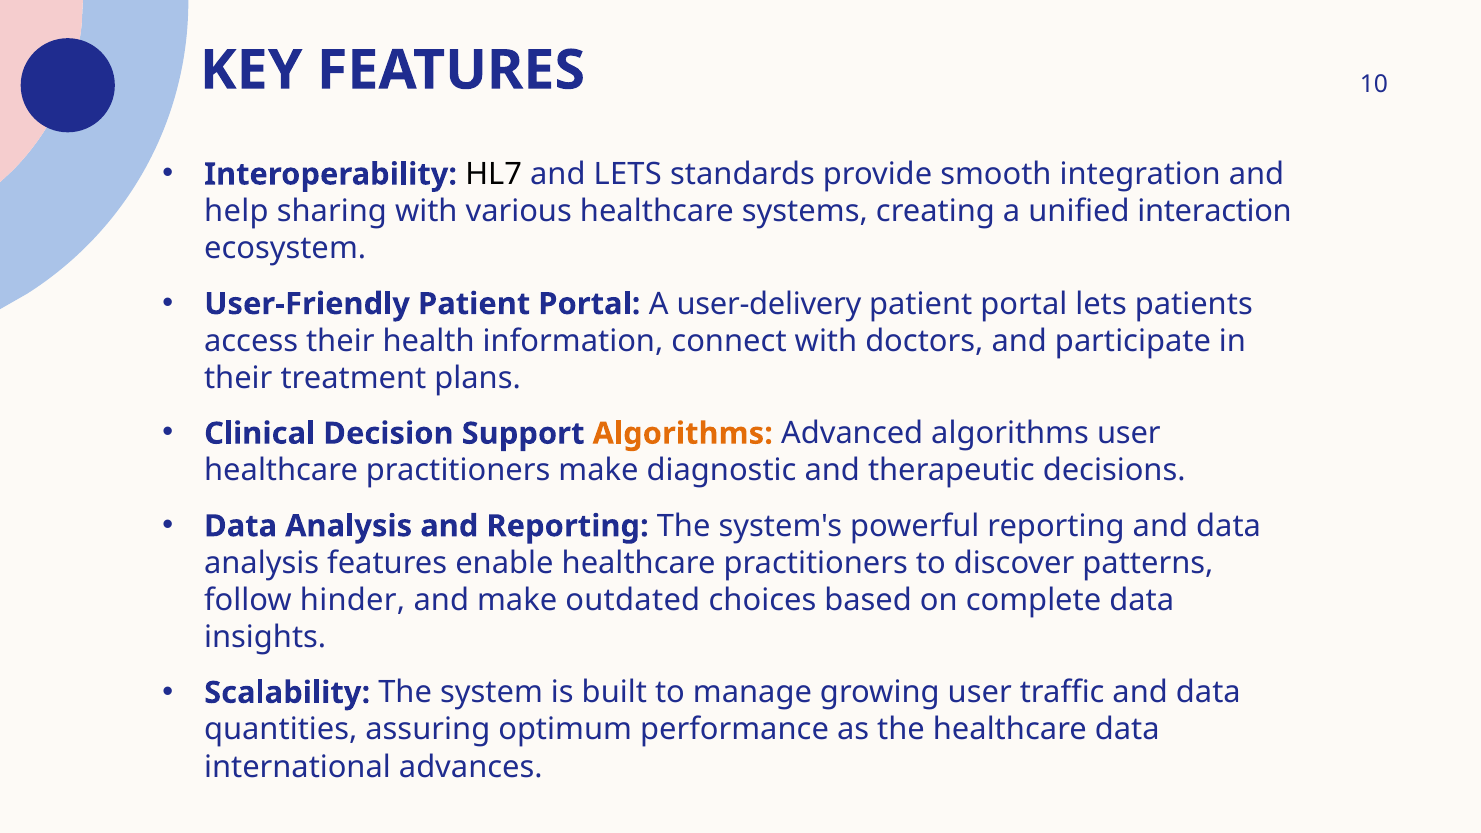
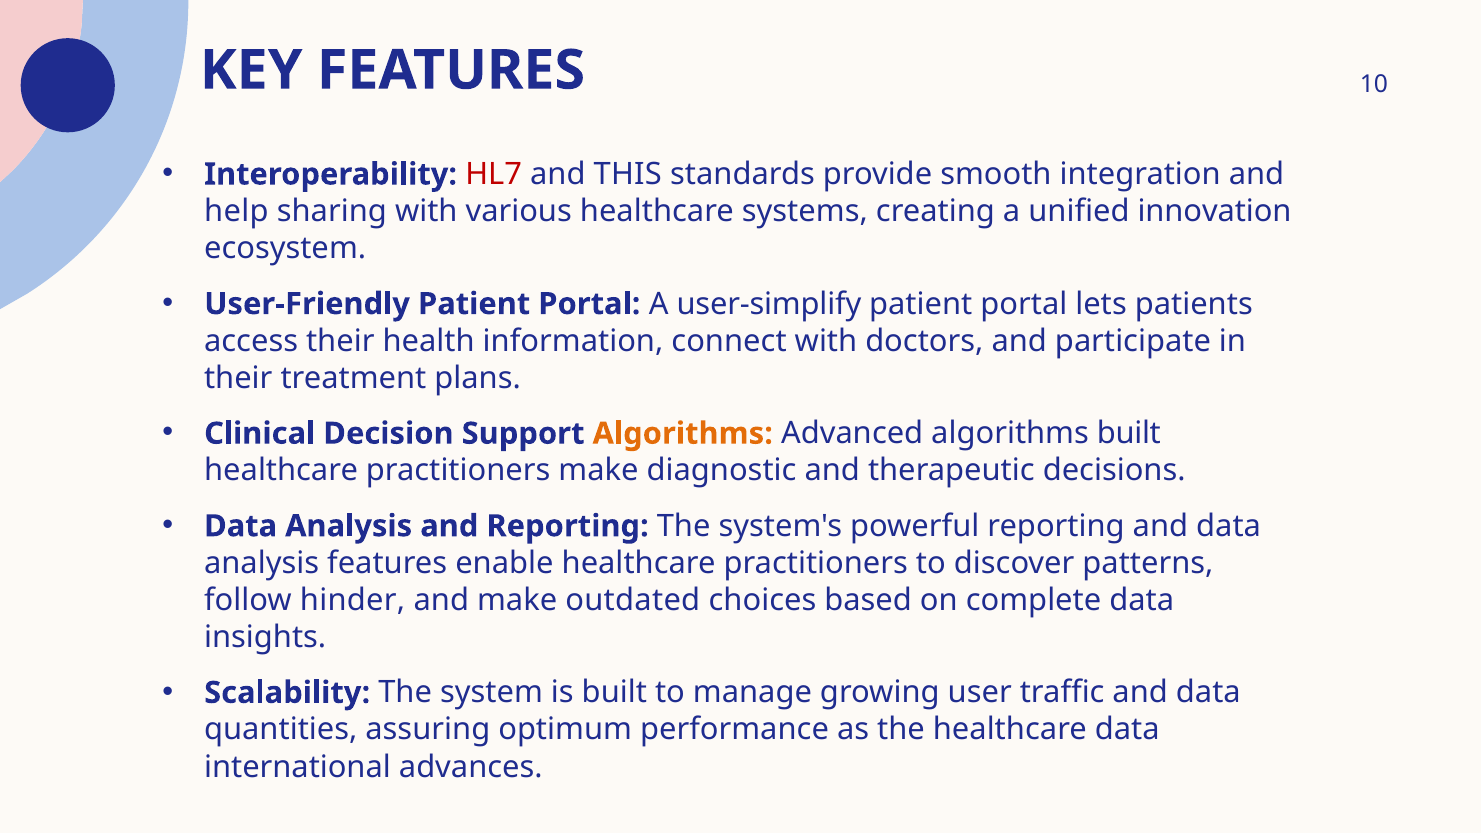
HL7 colour: black -> red (494, 174)
and LETS: LETS -> THIS (628, 174)
interaction: interaction -> innovation (1215, 211)
user-delivery: user-delivery -> user-simplify (769, 304)
algorithms user: user -> built (1129, 434)
